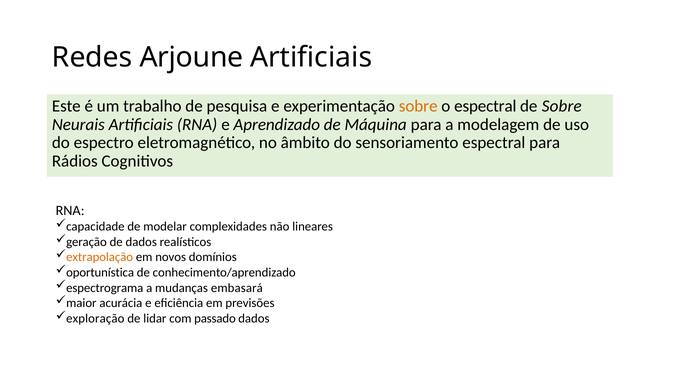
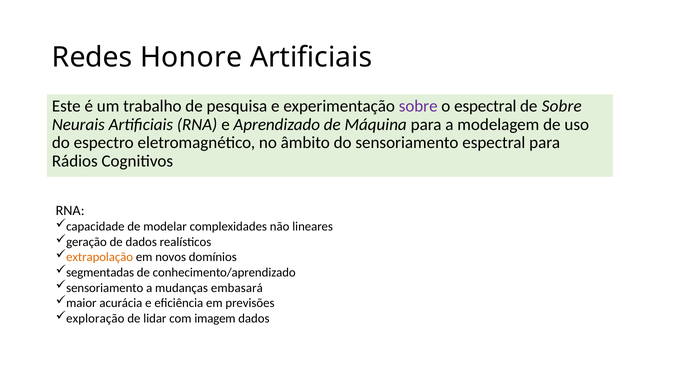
Arjoune: Arjoune -> Honore (191, 57)
sobre colour: orange -> purple (418, 106)
oportunística: oportunística -> segmentadas (100, 273)
espectrograma: espectrograma -> sensoriamento (105, 288)
passado: passado -> imagem (215, 319)
